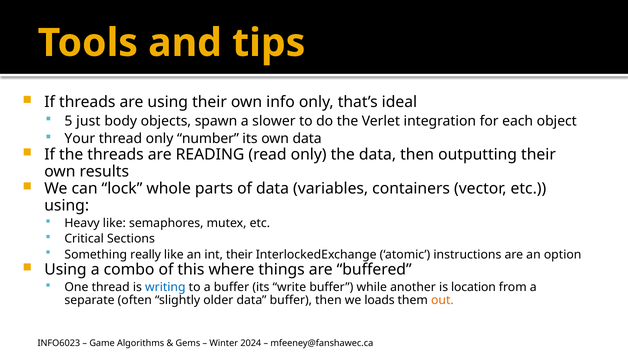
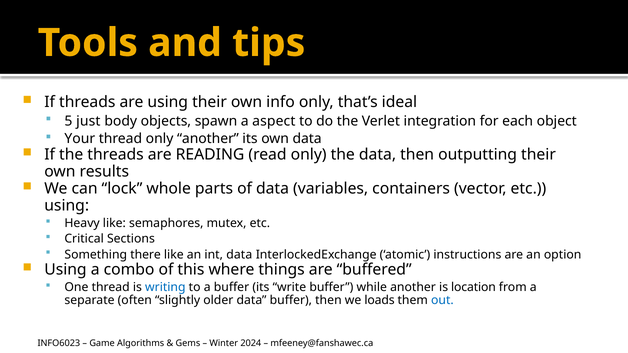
slower: slower -> aspect (274, 121)
only number: number -> another (208, 139)
really: really -> there (146, 255)
int their: their -> data (239, 255)
out colour: orange -> blue (442, 301)
